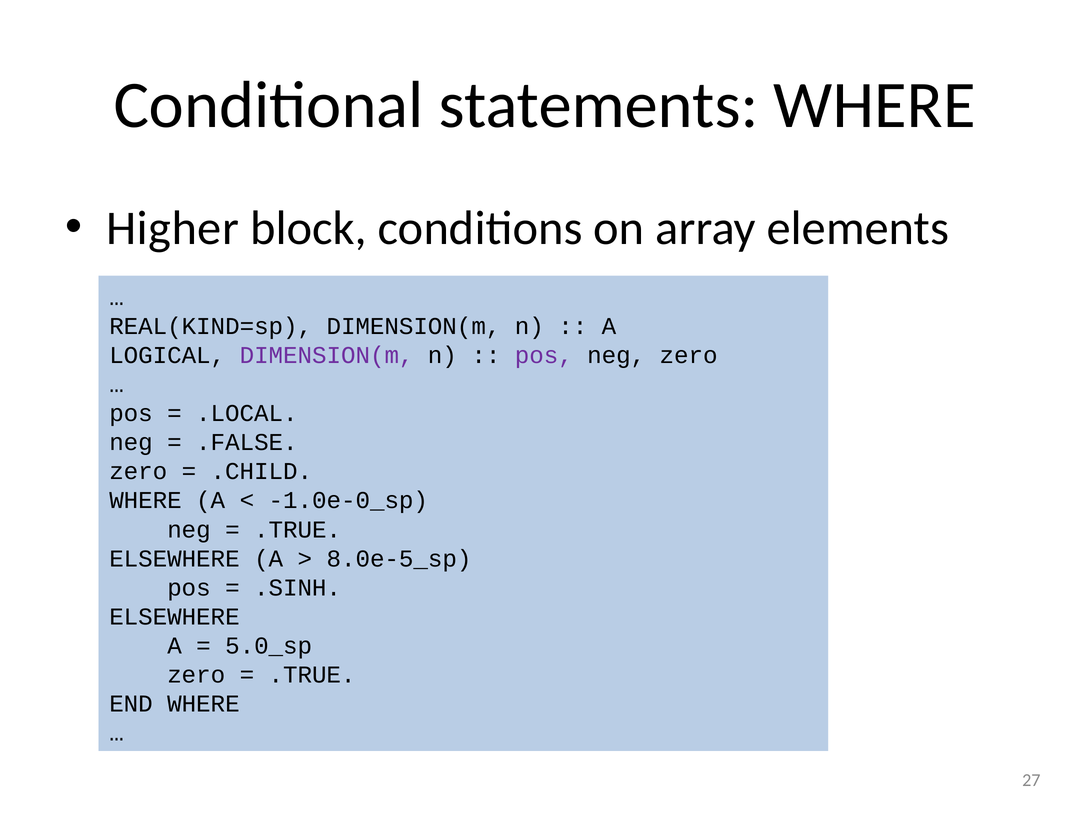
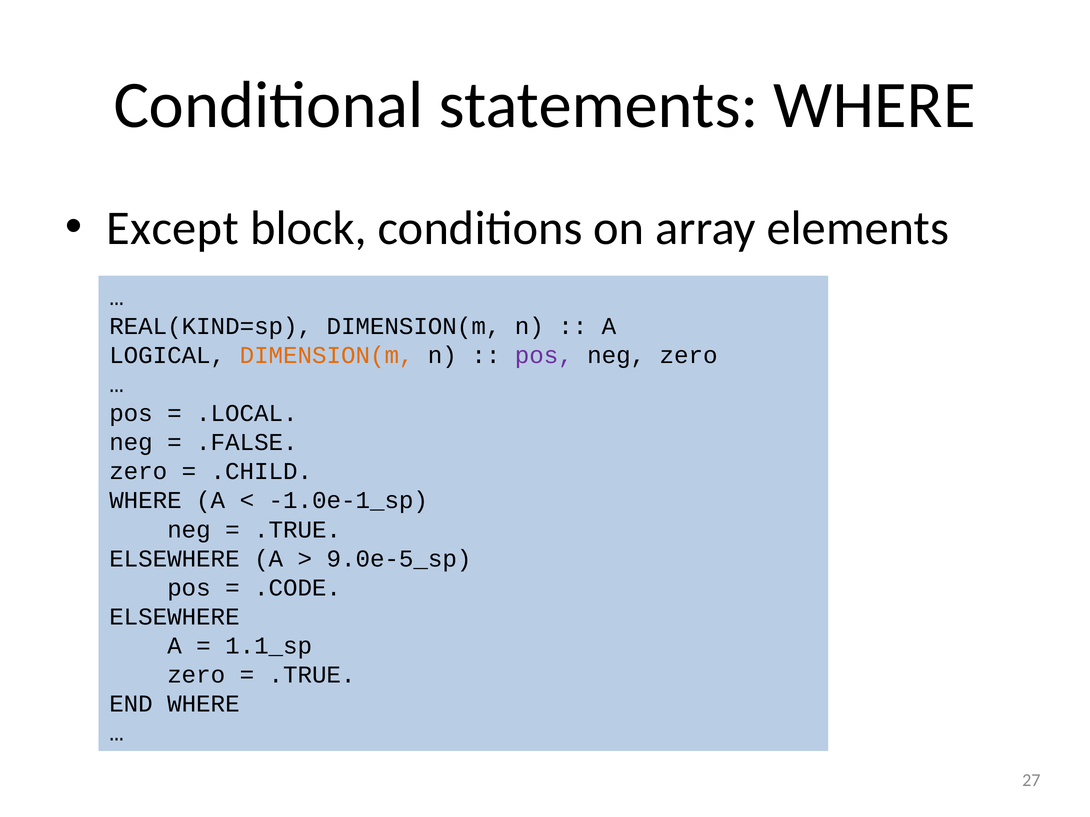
Higher: Higher -> Except (173, 229)
DIMENSION(m colour: purple -> orange (327, 356)
-1.0e-0_sp: -1.0e-0_sp -> -1.0e-1_sp (348, 501)
8.0e-5_sp: 8.0e-5_sp -> 9.0e-5_sp (399, 559)
.SINH: .SINH -> .CODE (298, 588)
5.0_sp: 5.0_sp -> 1.1_sp (269, 646)
